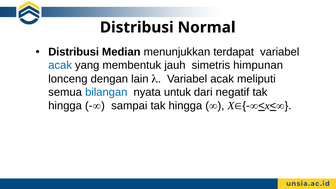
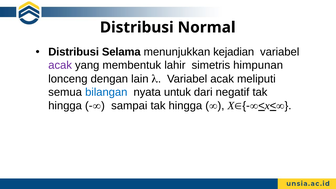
Median: Median -> Selama (121, 52)
terdapat: terdapat -> kejadian (234, 52)
acak colour: blue -> purple (60, 65)
jauh: jauh -> lahir (175, 65)
